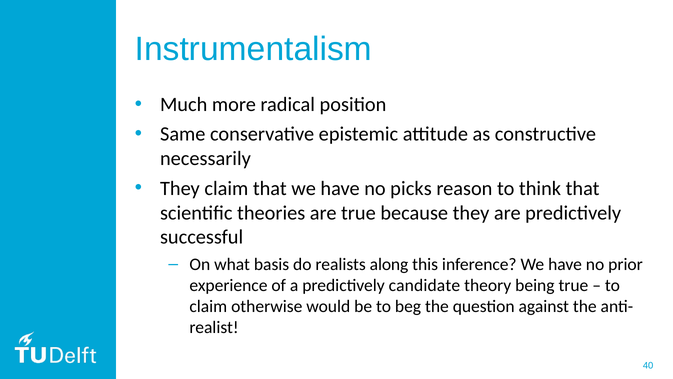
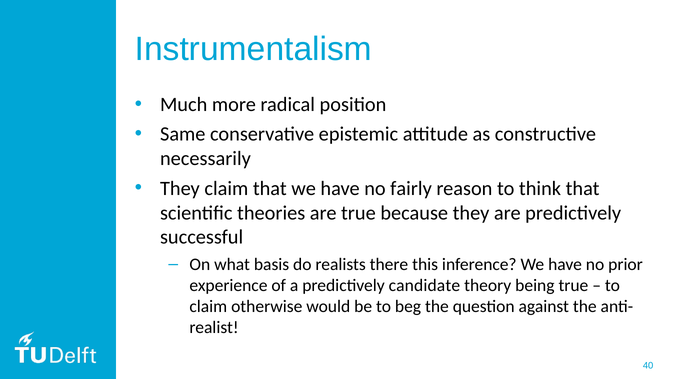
picks: picks -> fairly (411, 188)
along: along -> there (389, 264)
